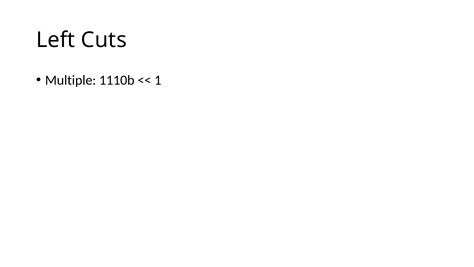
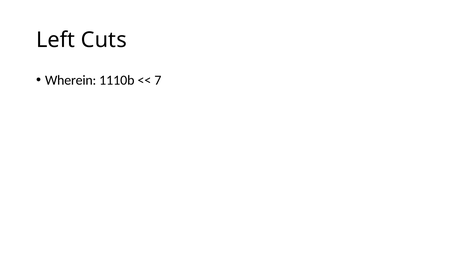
Multiple: Multiple -> Wherein (71, 80)
1: 1 -> 7 (158, 80)
